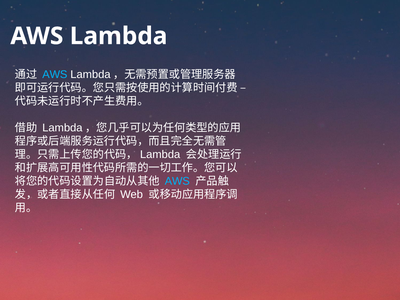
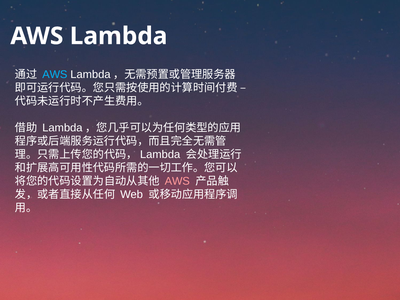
AWS colour: light blue -> pink (177, 181)
